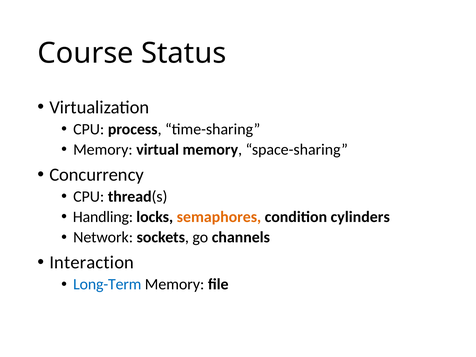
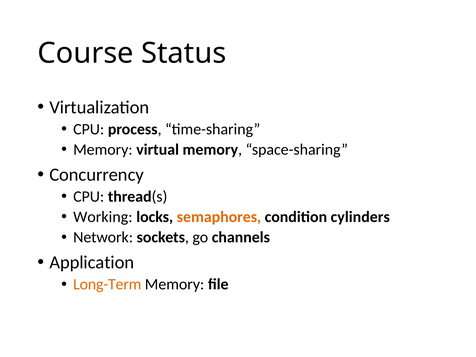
Handling: Handling -> Working (103, 217)
Interaction: Interaction -> Application (92, 263)
Long-Term colour: blue -> orange (107, 284)
